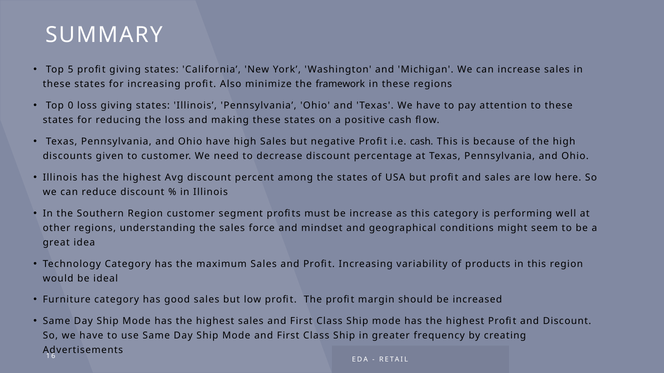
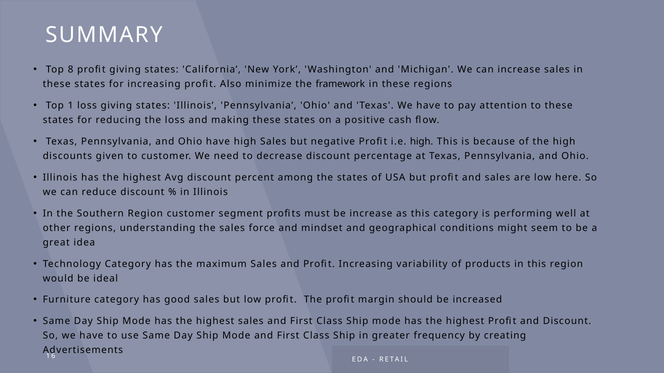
5: 5 -> 8 (71, 70)
0: 0 -> 1 (71, 106)
i.e cash: cash -> high (422, 142)
